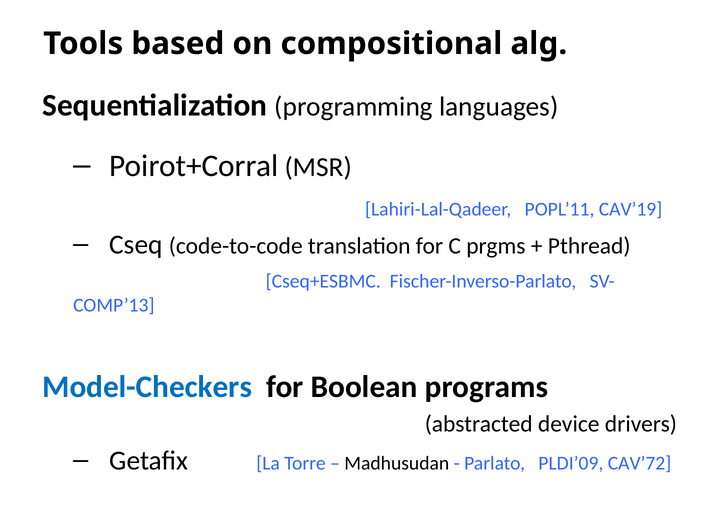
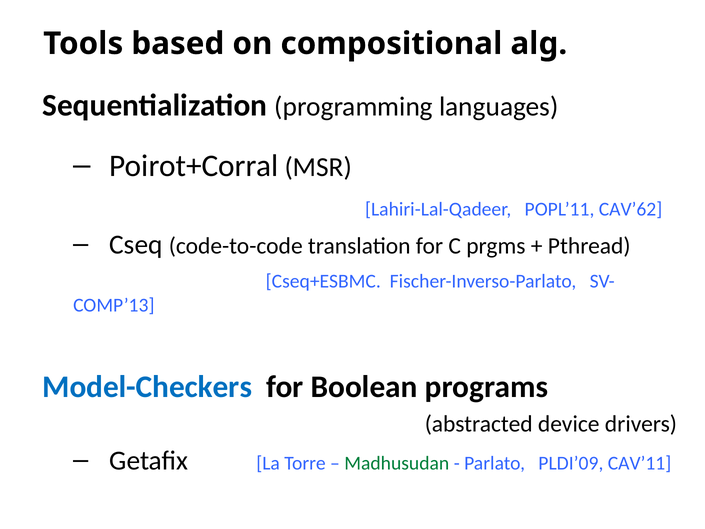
CAV’19: CAV’19 -> CAV’62 (631, 209)
Madhusudan colour: black -> green (397, 463)
CAV’72: CAV’72 -> CAV’11 (640, 463)
